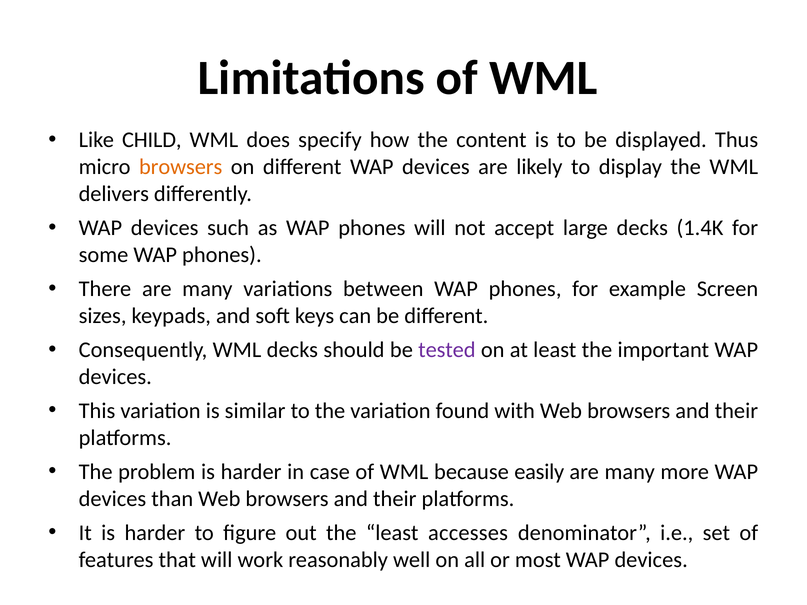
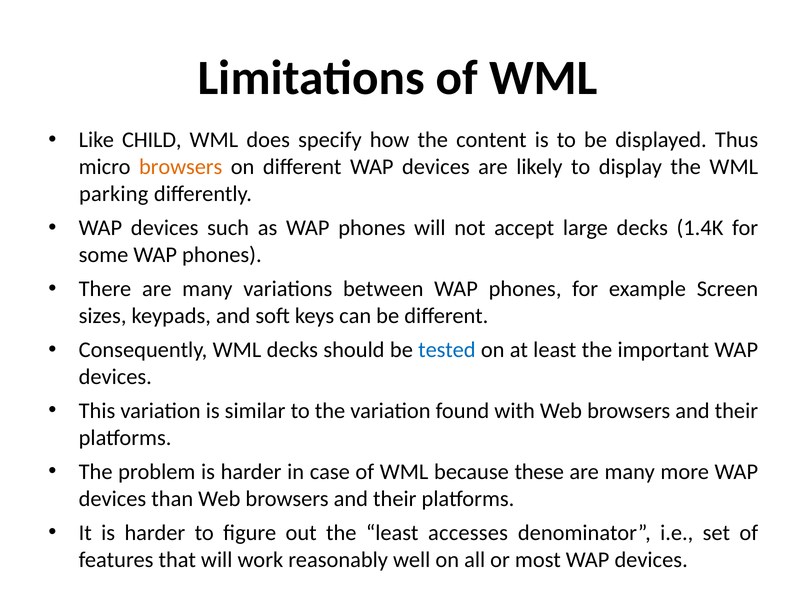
delivers: delivers -> parking (114, 194)
tested colour: purple -> blue (447, 350)
easily: easily -> these (539, 472)
